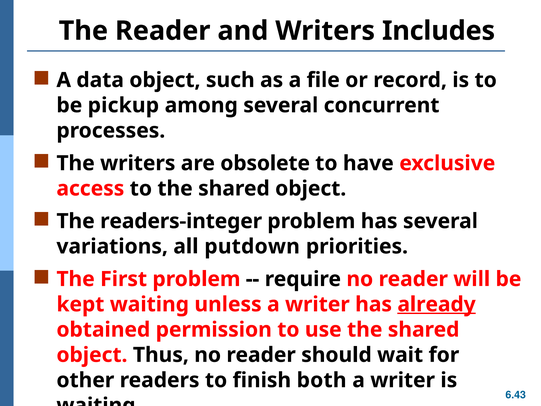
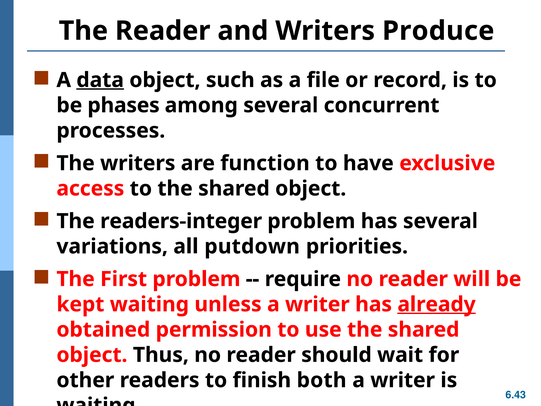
Includes: Includes -> Produce (438, 31)
data underline: none -> present (100, 80)
pickup: pickup -> phases (124, 105)
obsolete: obsolete -> function (265, 163)
